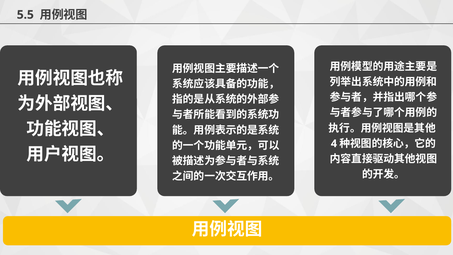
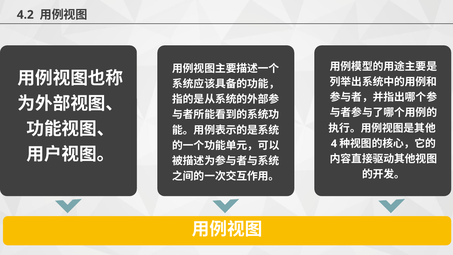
5.5: 5.5 -> 4.2 (25, 15)
